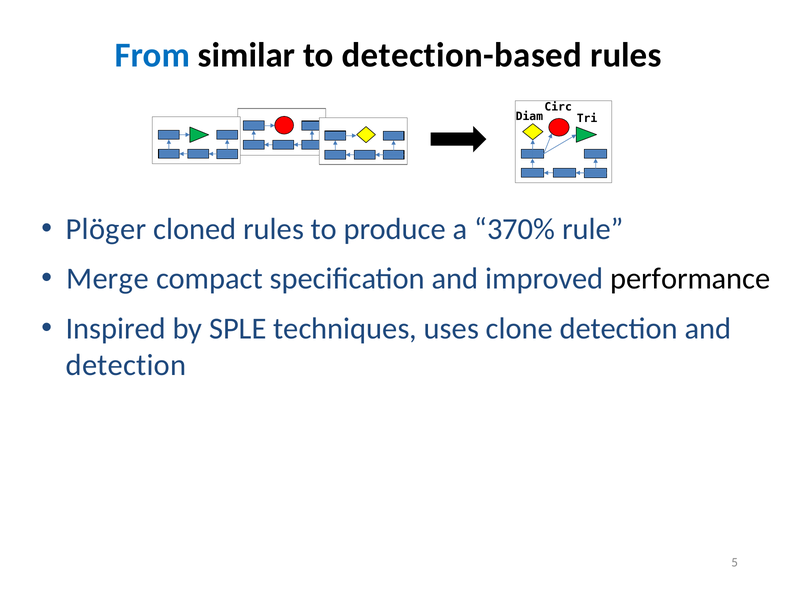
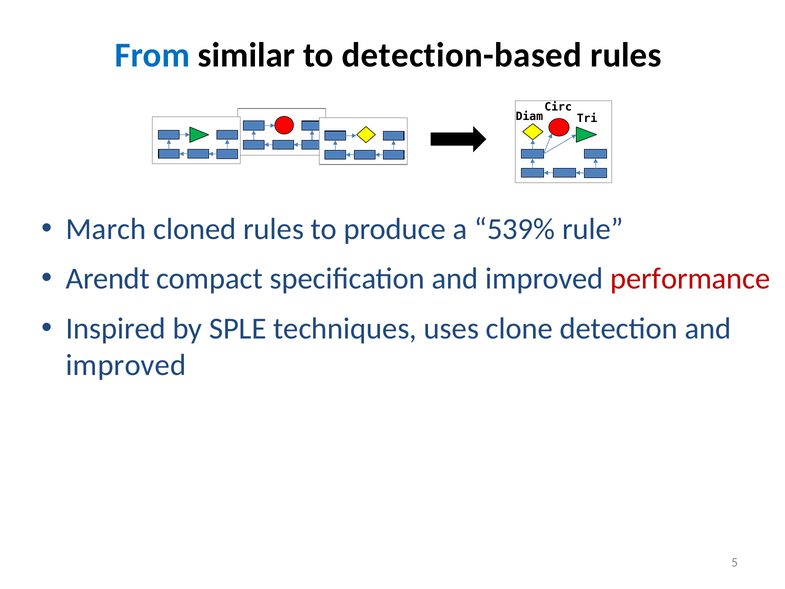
Plöger: Plöger -> March (106, 229)
370%: 370% -> 539% (515, 229)
Merge: Merge -> Arendt (108, 279)
performance colour: black -> red (690, 279)
detection: detection -> improved (126, 365)
